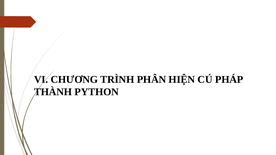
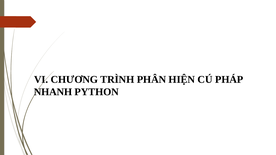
THÀNH: THÀNH -> NHANH (53, 92)
